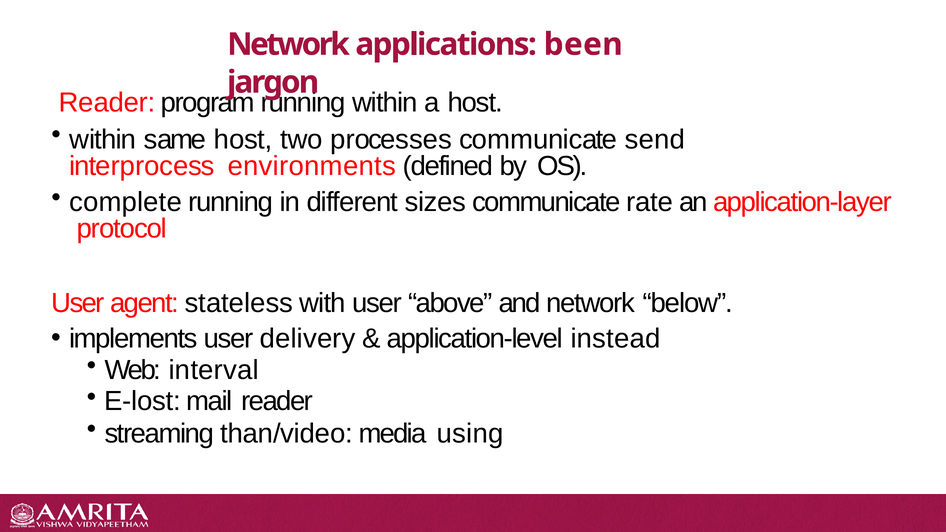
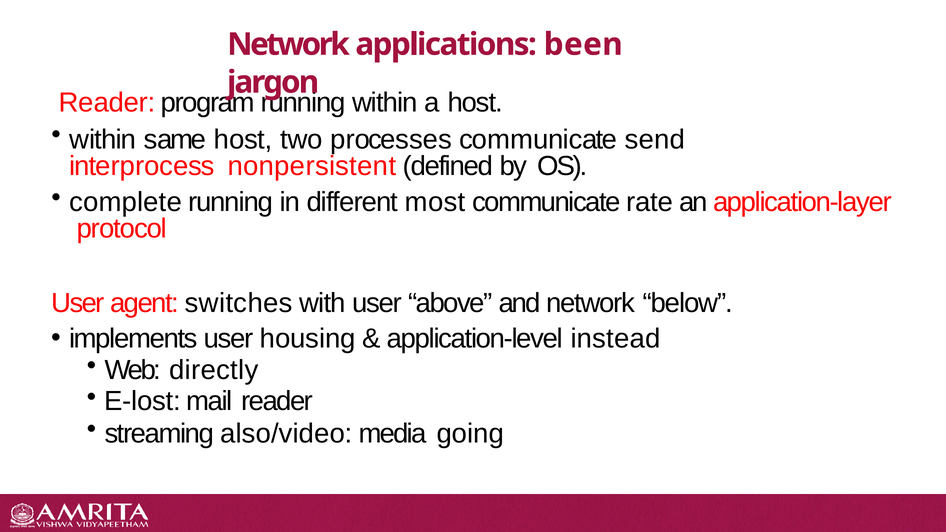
environments: environments -> nonpersistent (312, 166)
sizes: sizes -> most (435, 202)
stateless: stateless -> switches (239, 303)
delivery: delivery -> housing (308, 339)
interval: interval -> directly (214, 370)
than/video: than/video -> also/video (286, 434)
using: using -> going (470, 434)
